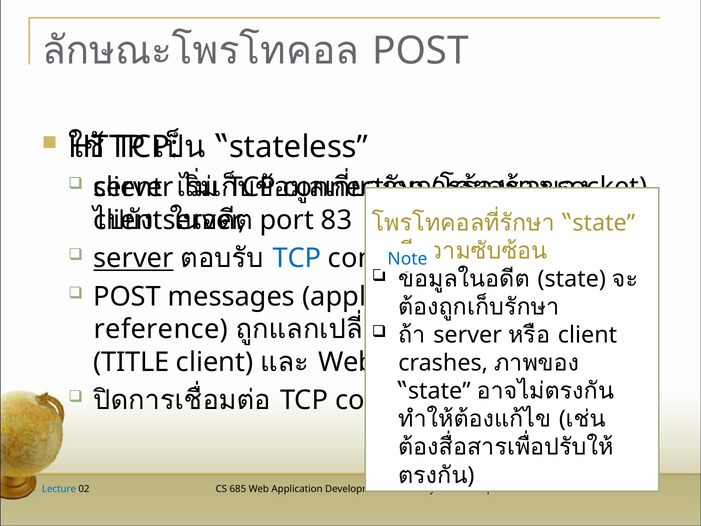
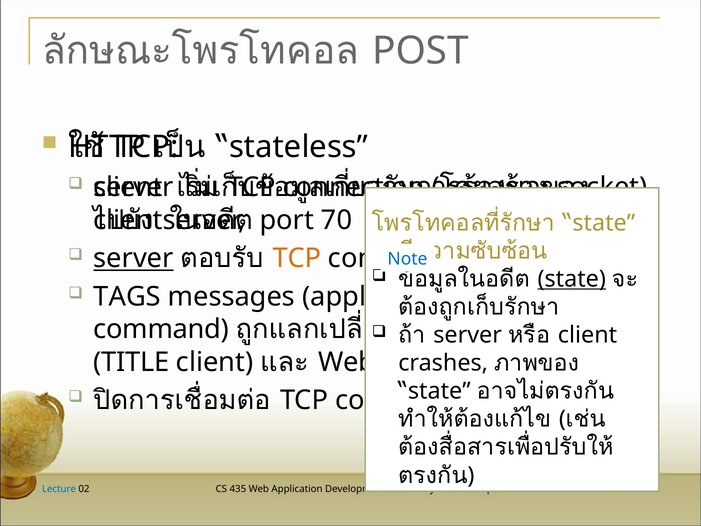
83: 83 -> 70 (337, 220)
TCP colour: blue -> orange (297, 258)
state underline: none -> present (572, 279)
POST: POST -> TAGS (127, 296)
reference: reference -> command (161, 329)
685: 685 -> 435 (238, 489)
